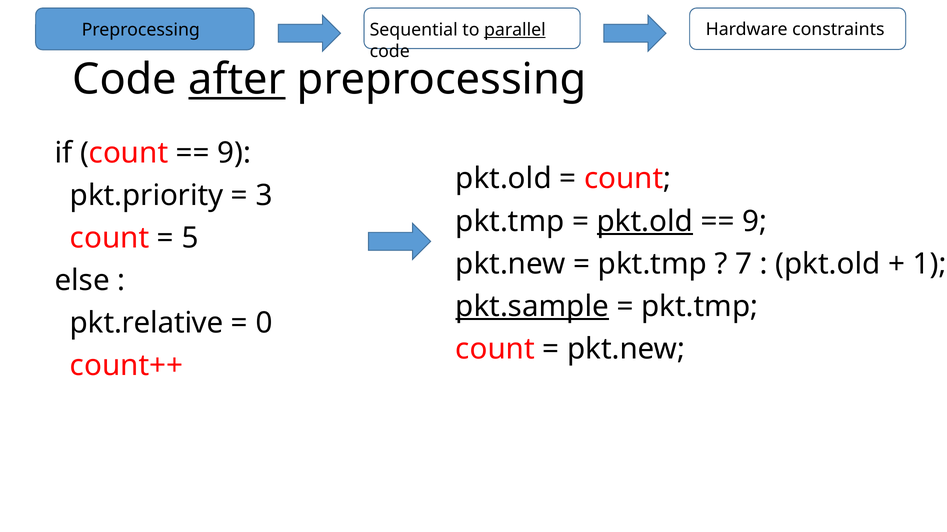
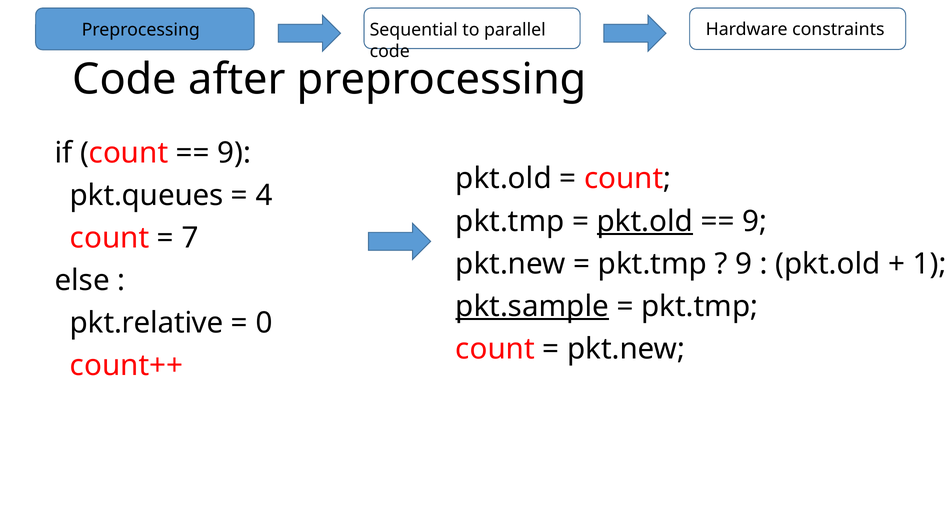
parallel underline: present -> none (515, 30)
after underline: present -> none (237, 80)
pkt.priority: pkt.priority -> pkt.queues (147, 196)
3: 3 -> 4 (264, 196)
5: 5 -> 7 (190, 238)
7: 7 -> 9 (744, 264)
